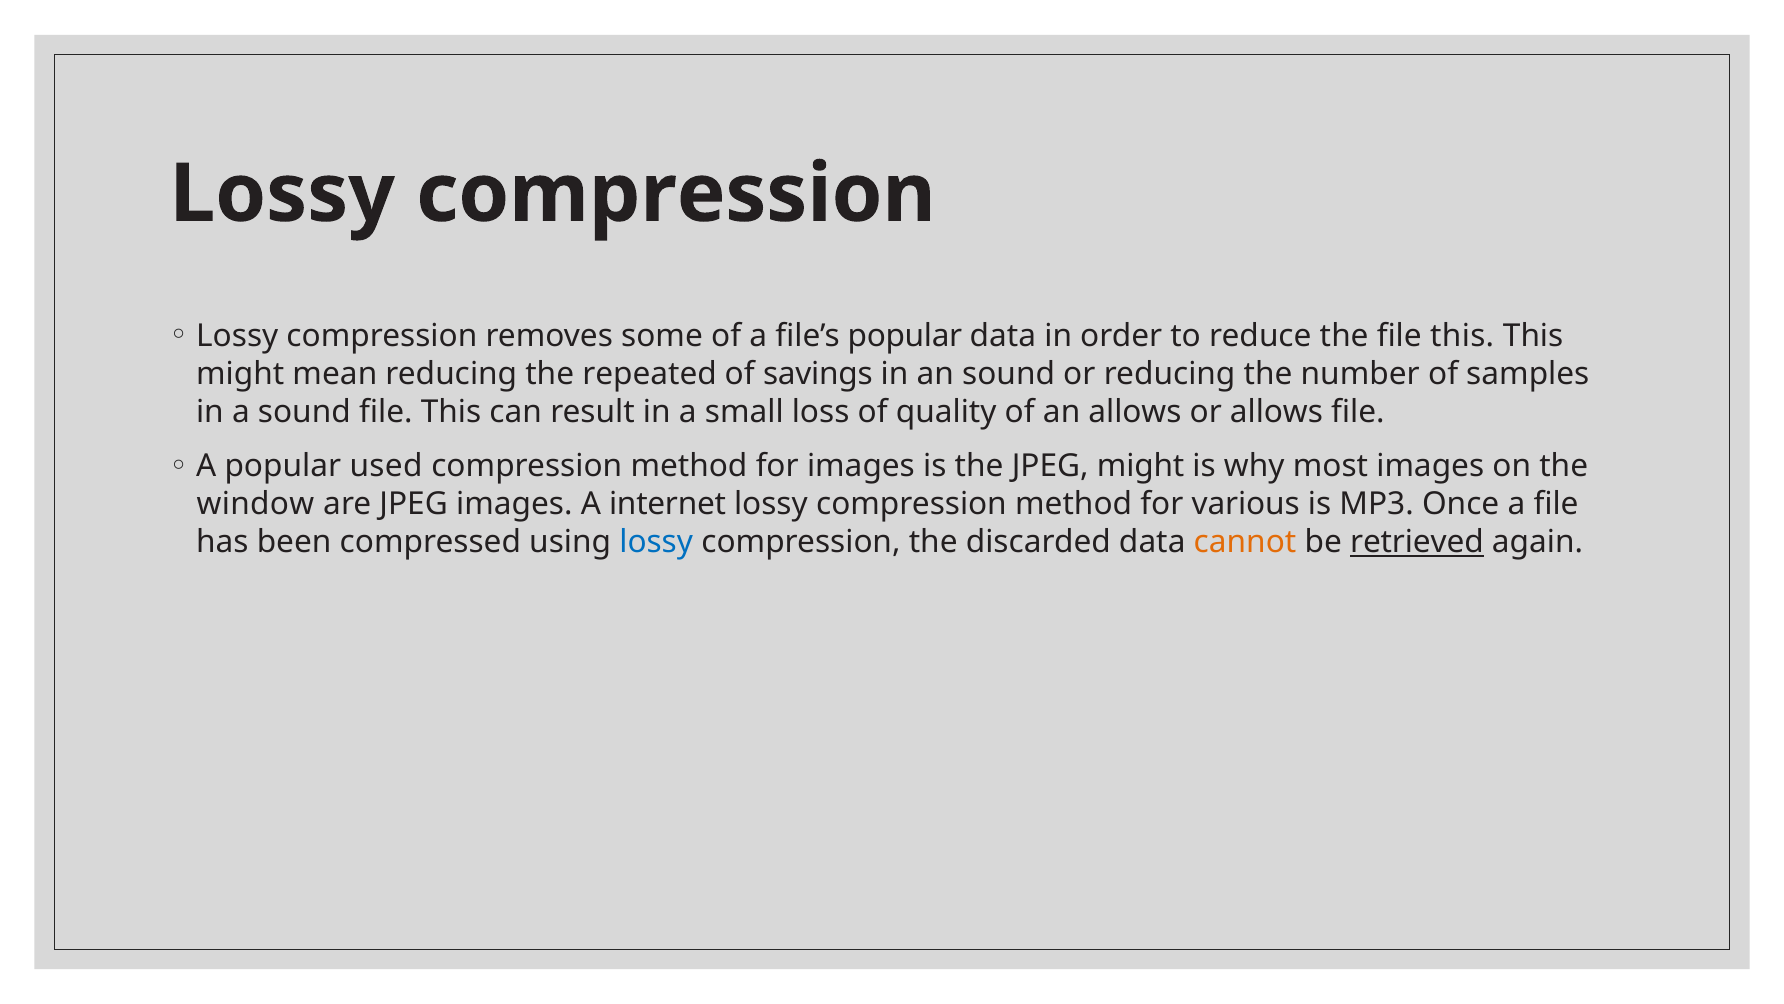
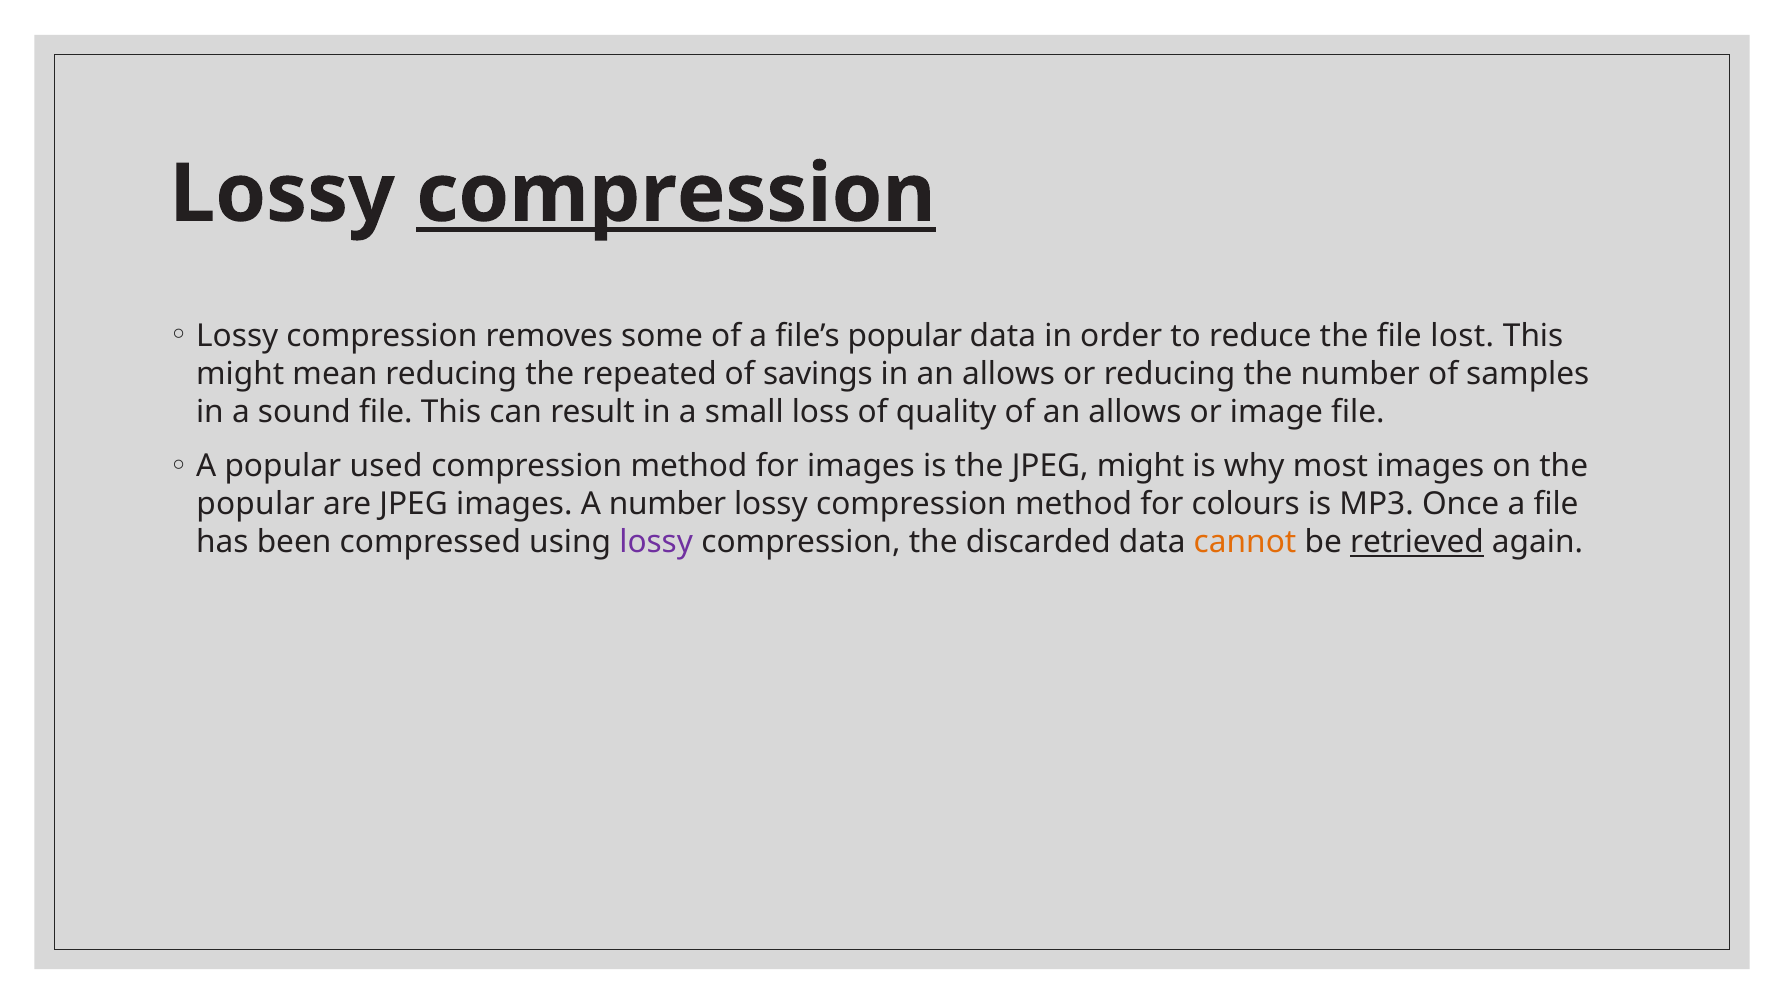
compression underline: none -> present (676, 194)
the file this: this -> lost (1462, 336)
in an sound: sound -> allows (1009, 374)
or allows: allows -> image (1276, 411)
window: window -> popular (255, 504)
A internet: internet -> number (668, 504)
various: various -> colours (1246, 504)
lossy colour: blue -> purple (656, 542)
